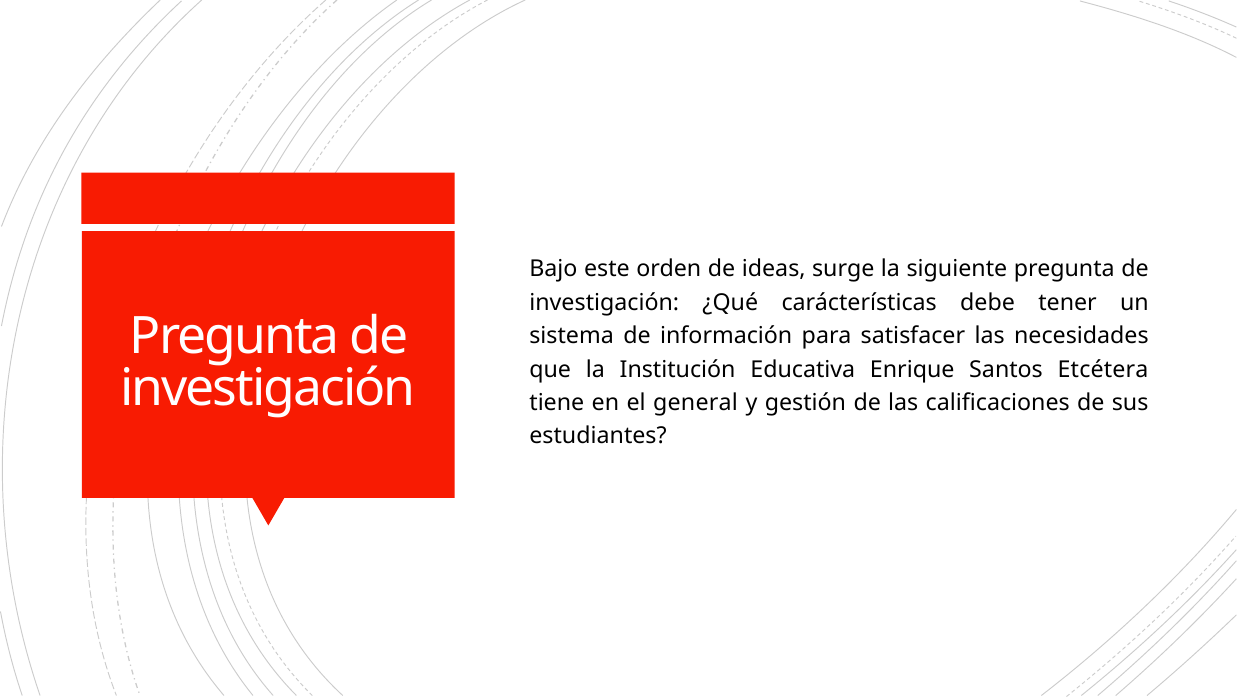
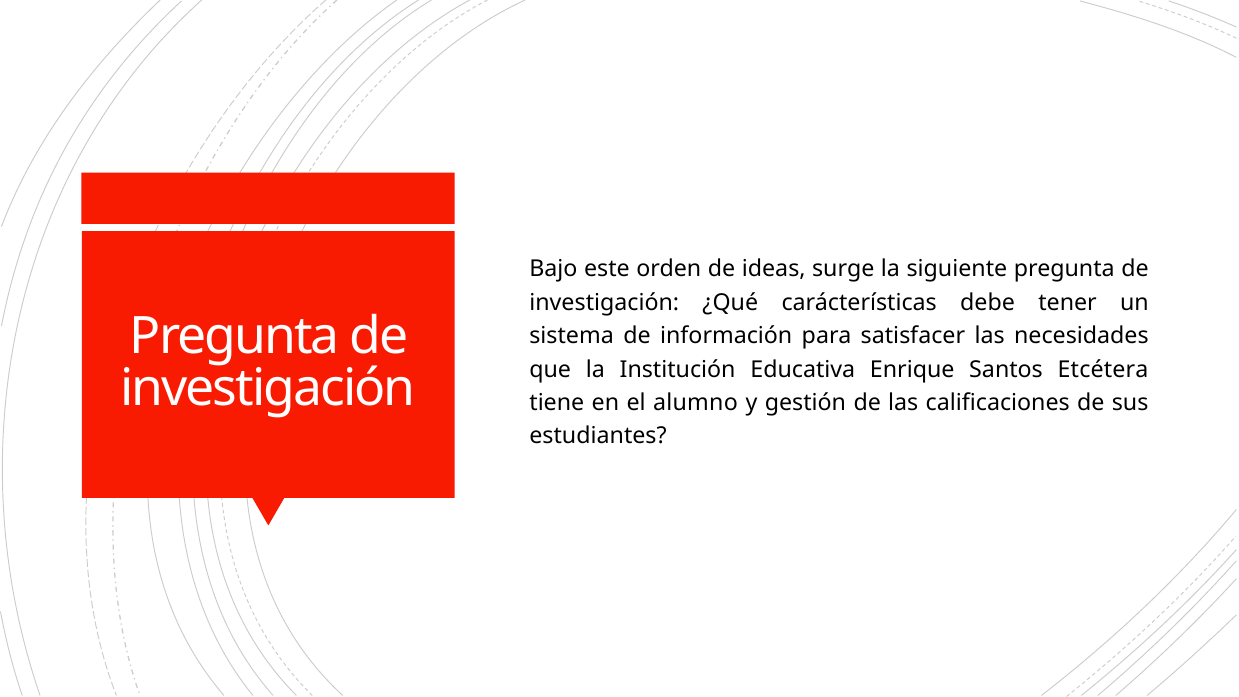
general: general -> alumno (696, 403)
